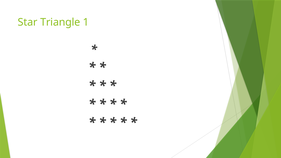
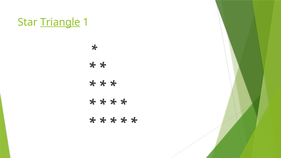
Triangle underline: none -> present (60, 22)
